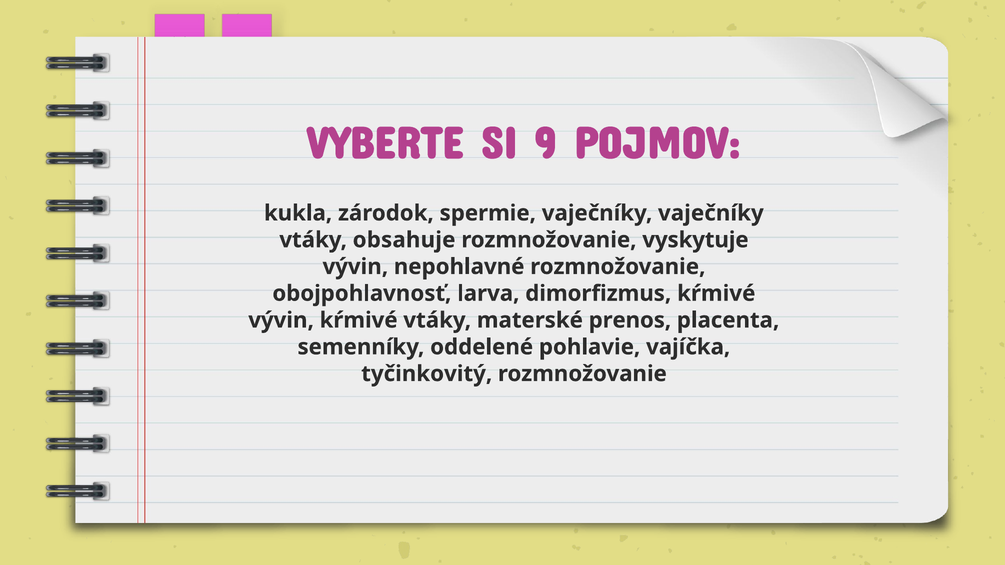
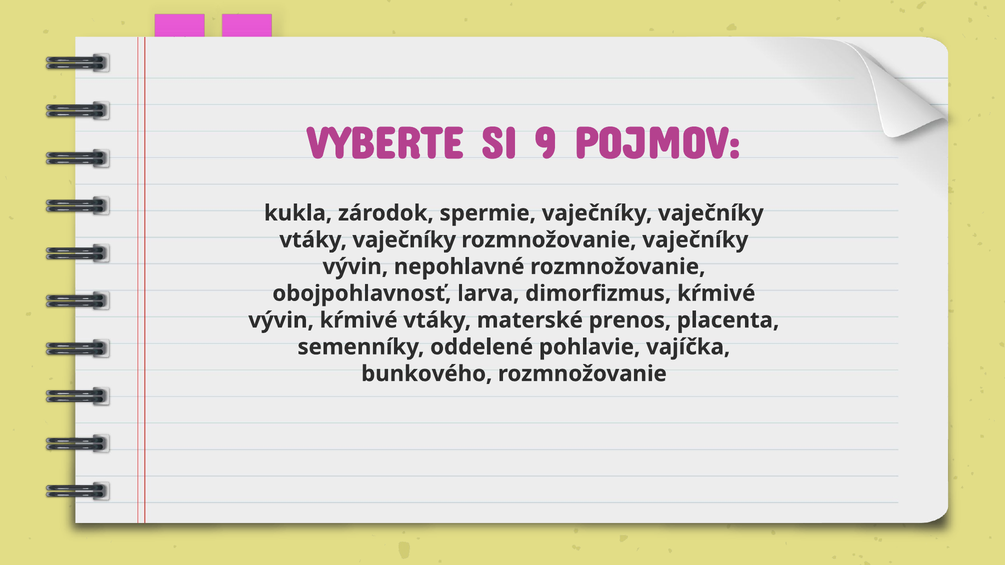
vtáky obsahuje: obsahuje -> vaječníky (404, 240)
rozmnožovanie vyskytuje: vyskytuje -> vaječníky (695, 240)
tyčinkovitý: tyčinkovitý -> bunkového (427, 374)
